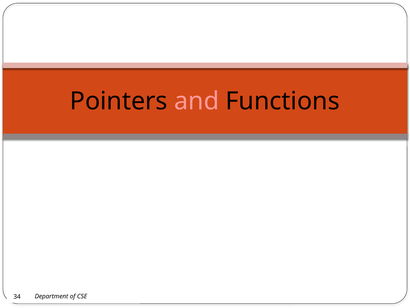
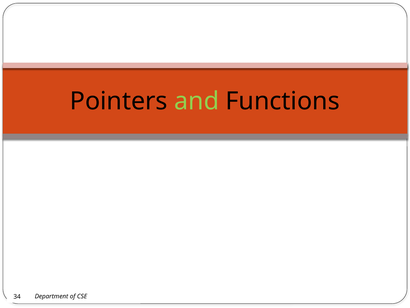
and colour: pink -> light green (197, 101)
